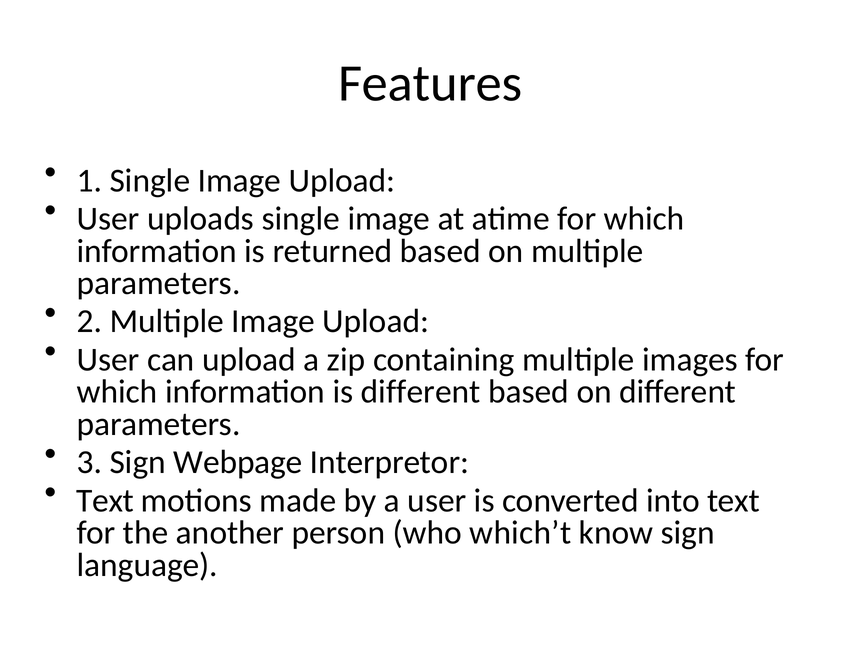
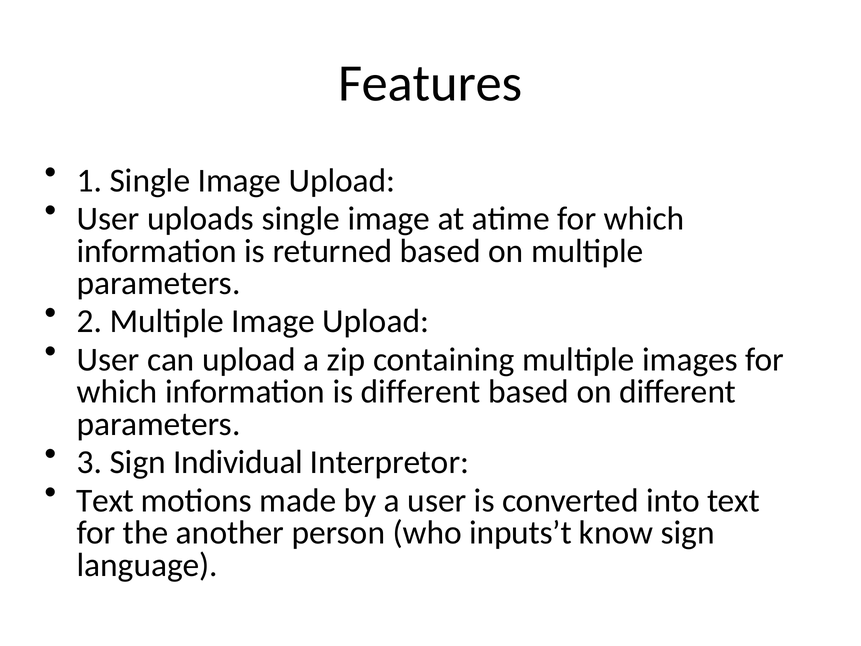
Webpage: Webpage -> Individual (238, 462)
which’t: which’t -> inputs’t (521, 533)
